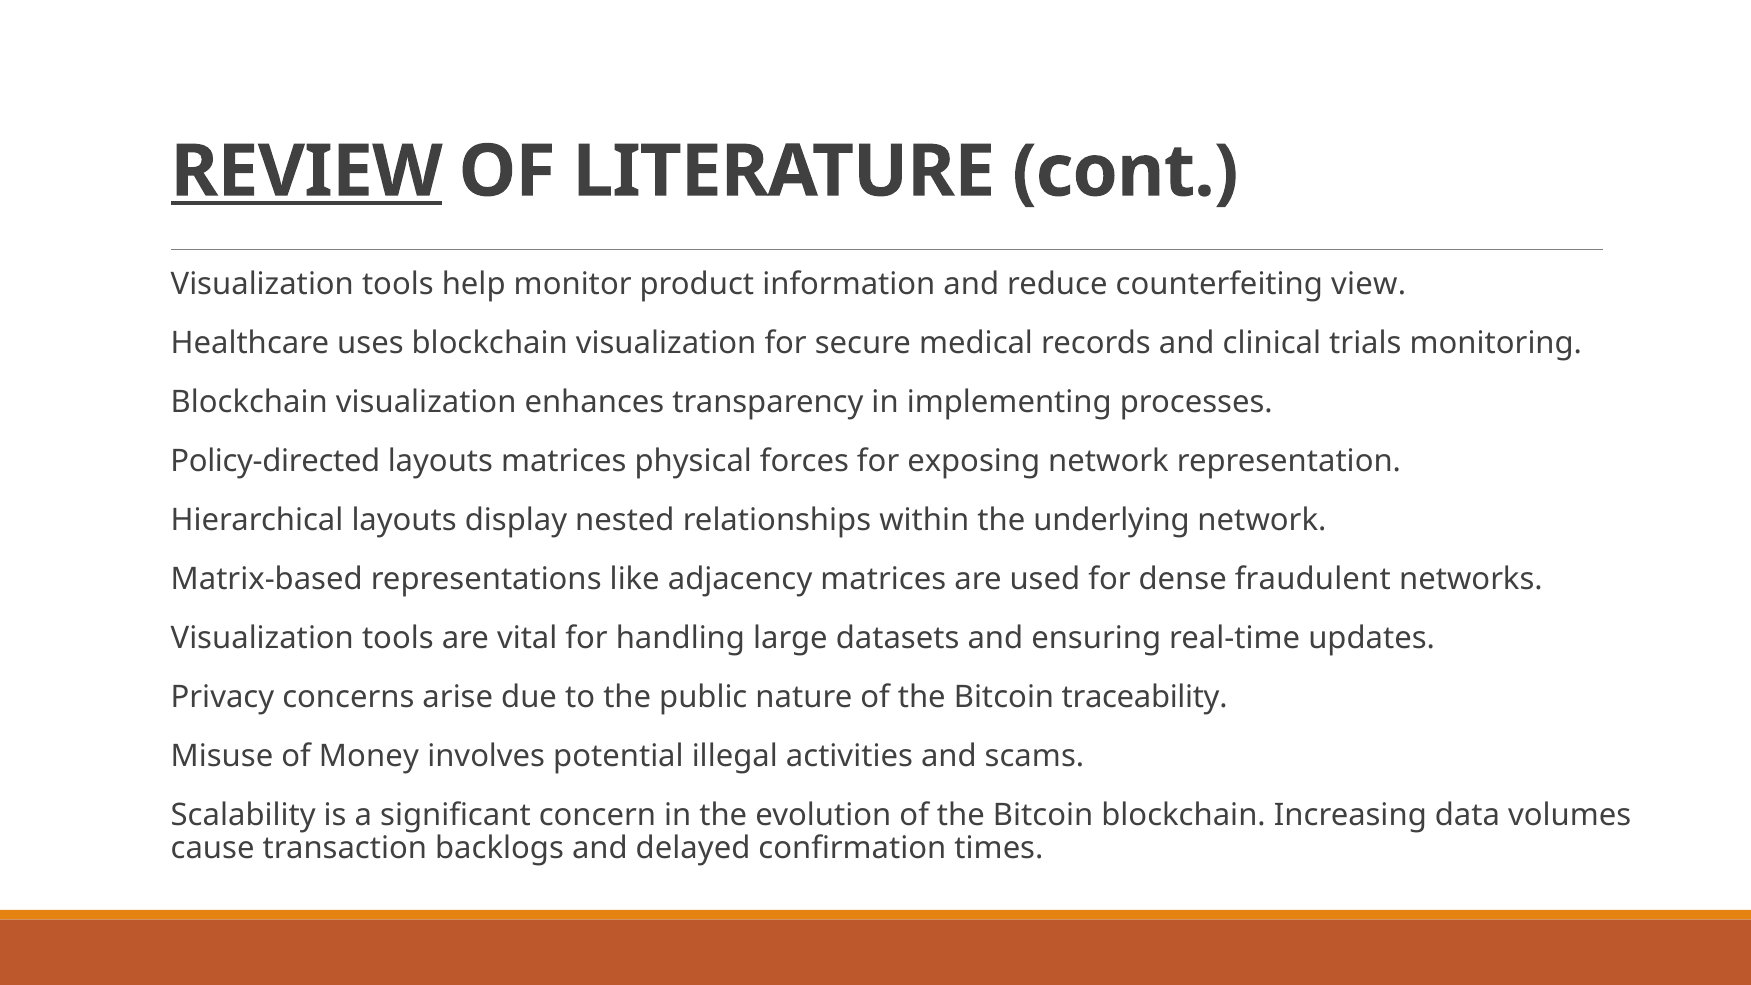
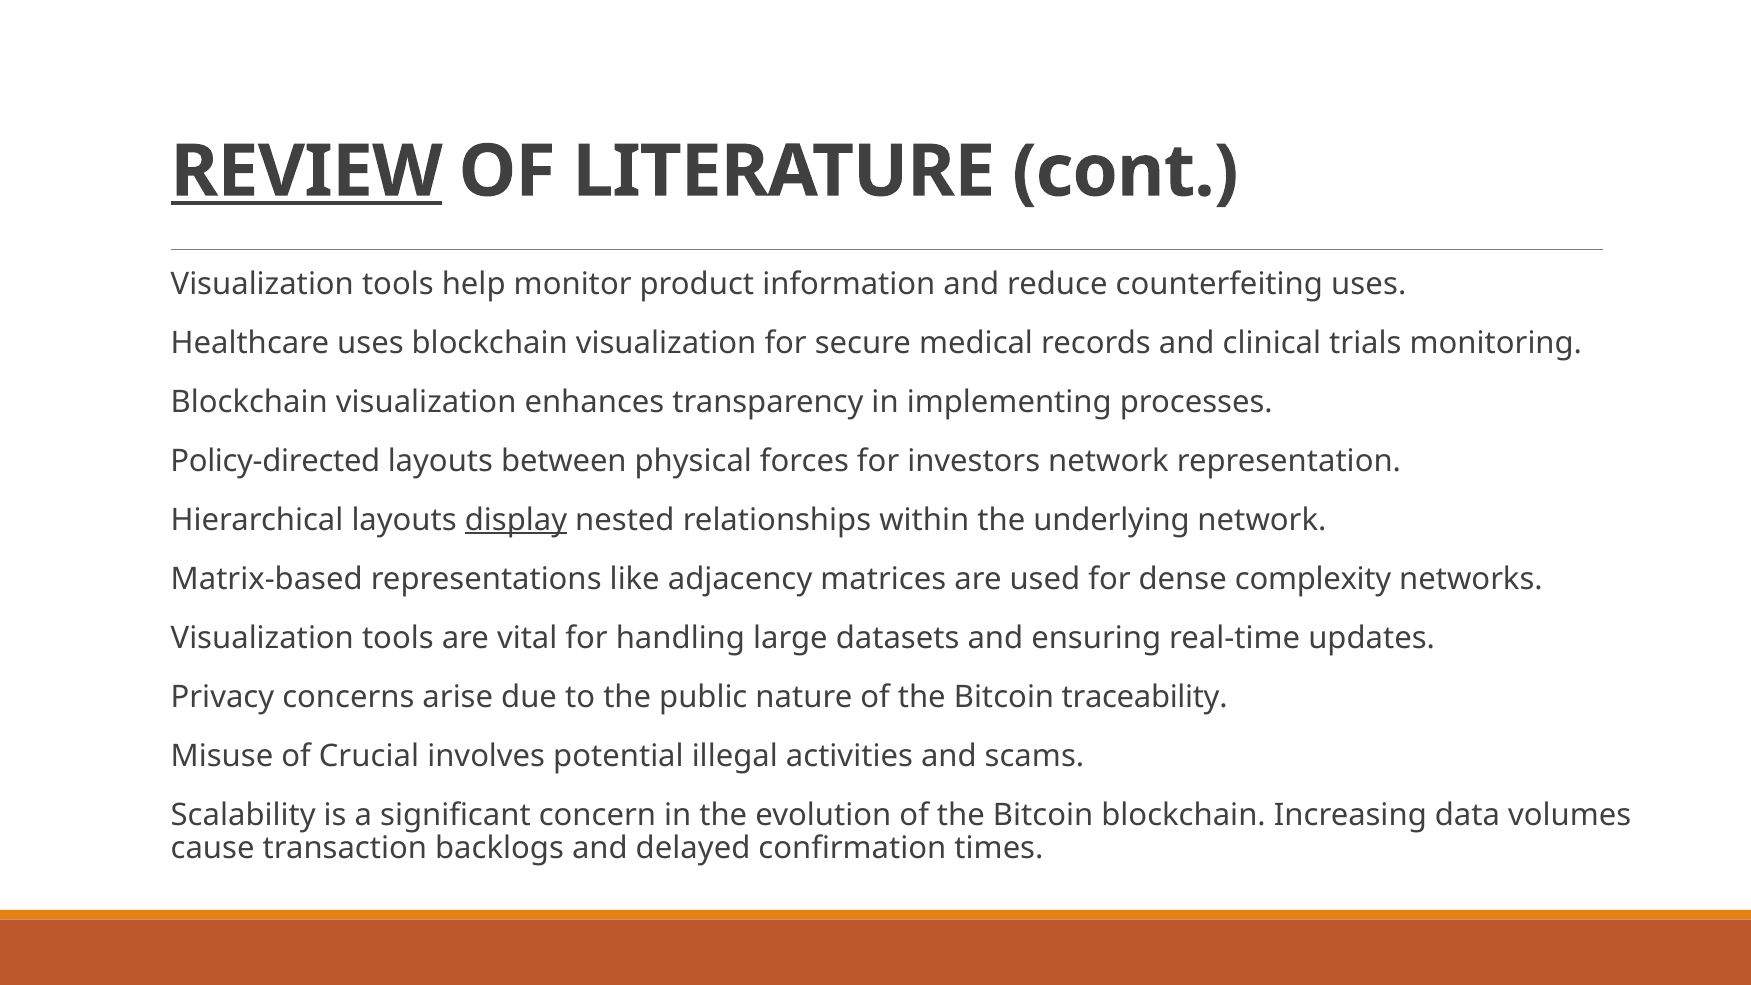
counterfeiting view: view -> uses (1369, 284)
layouts matrices: matrices -> between (564, 461)
exposing: exposing -> investors (974, 461)
display underline: none -> present (516, 520)
fraudulent: fraudulent -> complexity (1313, 579)
Money: Money -> Crucial (369, 756)
